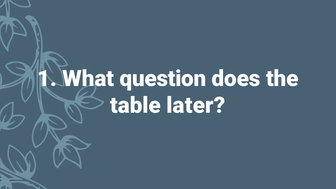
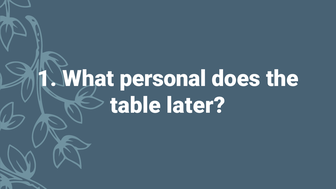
question: question -> personal (163, 79)
